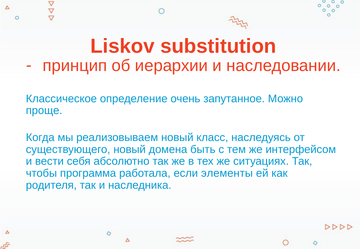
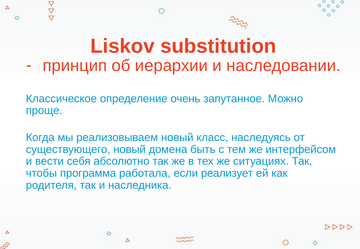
элементы: элементы -> реализует (227, 173)
